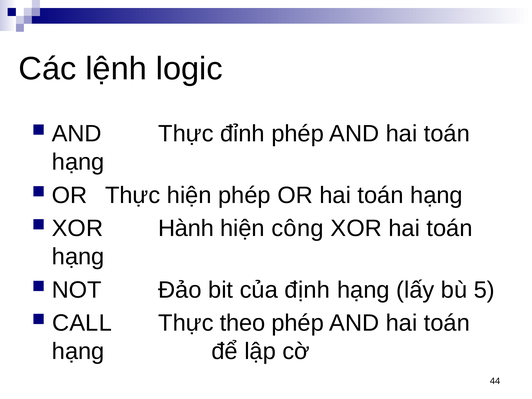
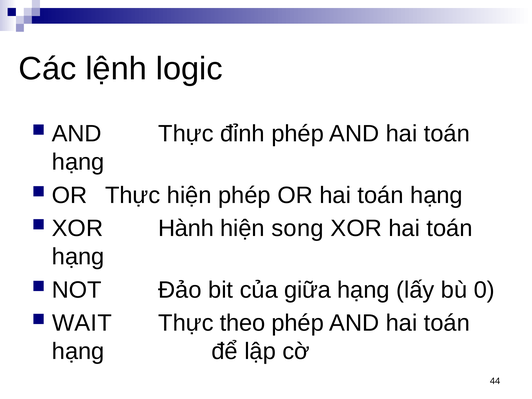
công: công -> song (298, 228)
định: định -> giữa (308, 290)
5: 5 -> 0 (484, 290)
CALL: CALL -> WAIT (82, 323)
